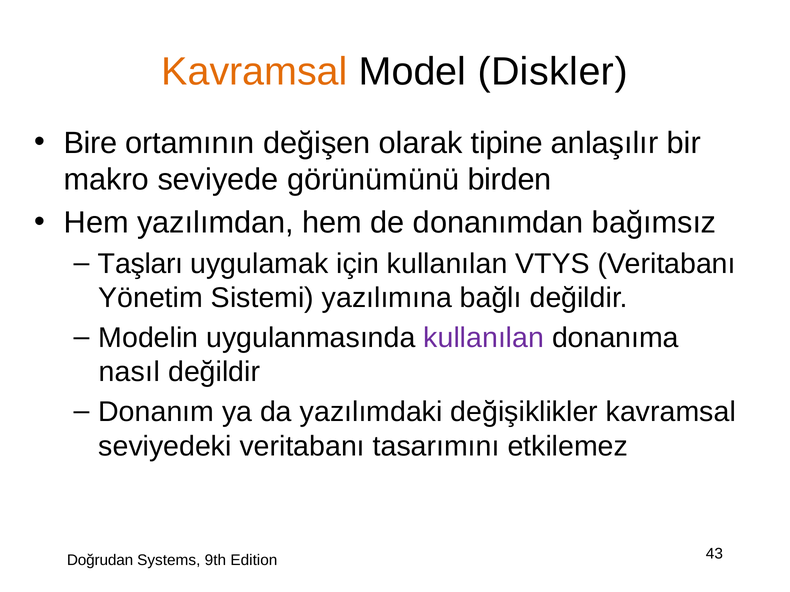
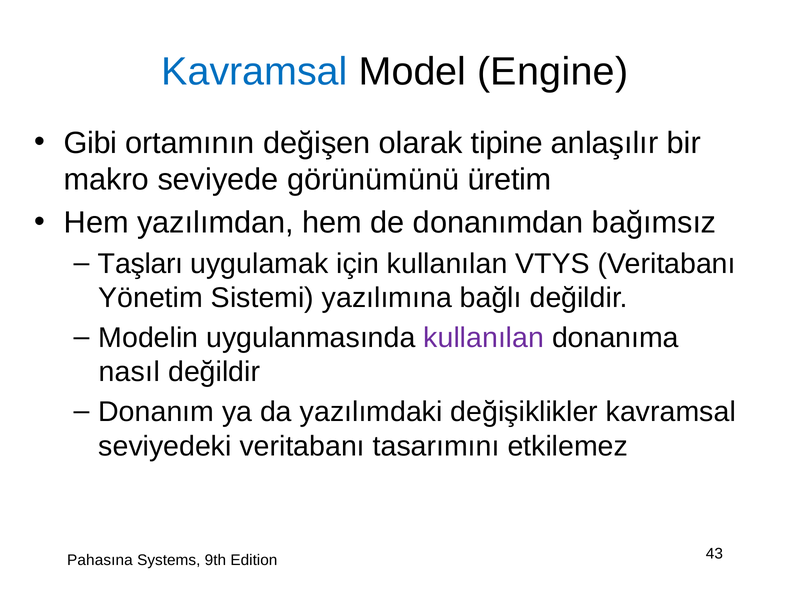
Kavramsal colour: orange -> blue (255, 72)
Diskler: Diskler -> Engine (553, 72)
Bire: Bire -> Gibi (90, 143)
birden: birden -> üretim (510, 180)
Doğrudan: Doğrudan -> Pahasına (100, 561)
